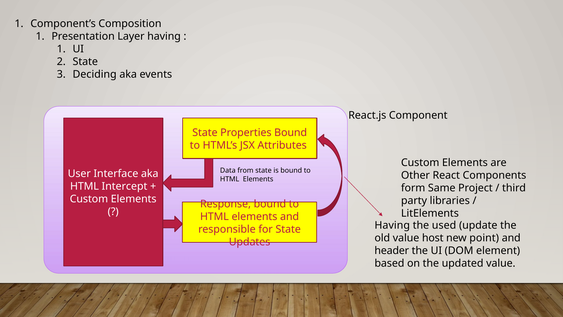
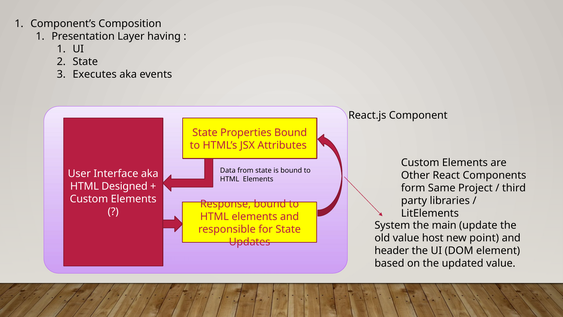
Deciding: Deciding -> Executes (95, 74)
Intercept: Intercept -> Designed (125, 186)
Having: Having -> System (392, 225)
used: used -> main (444, 225)
